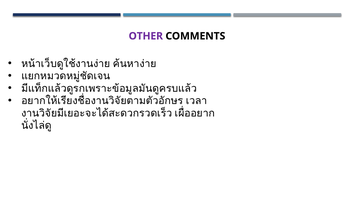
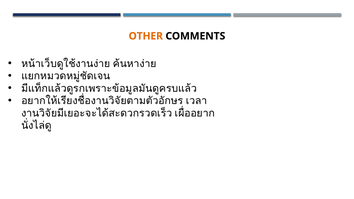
OTHER colour: purple -> orange (146, 36)
